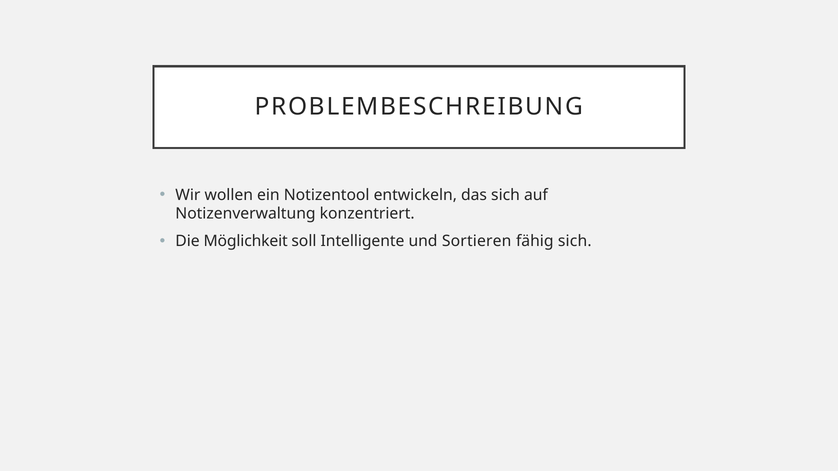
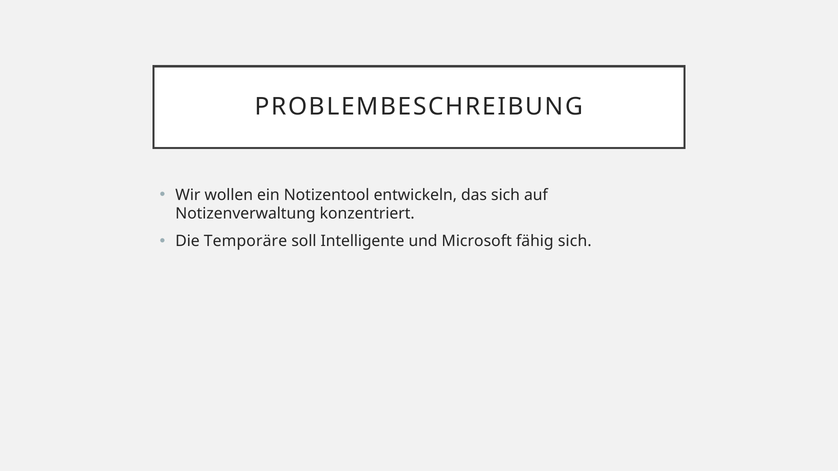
Möglichkeit: Möglichkeit -> Temporäre (245, 241)
Sortieren: Sortieren -> Microsoft (477, 241)
